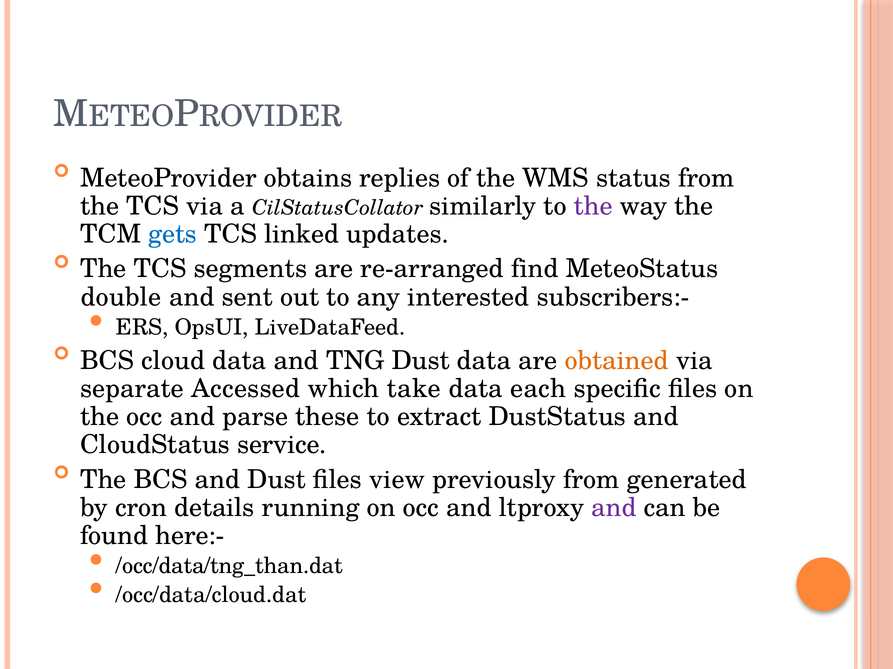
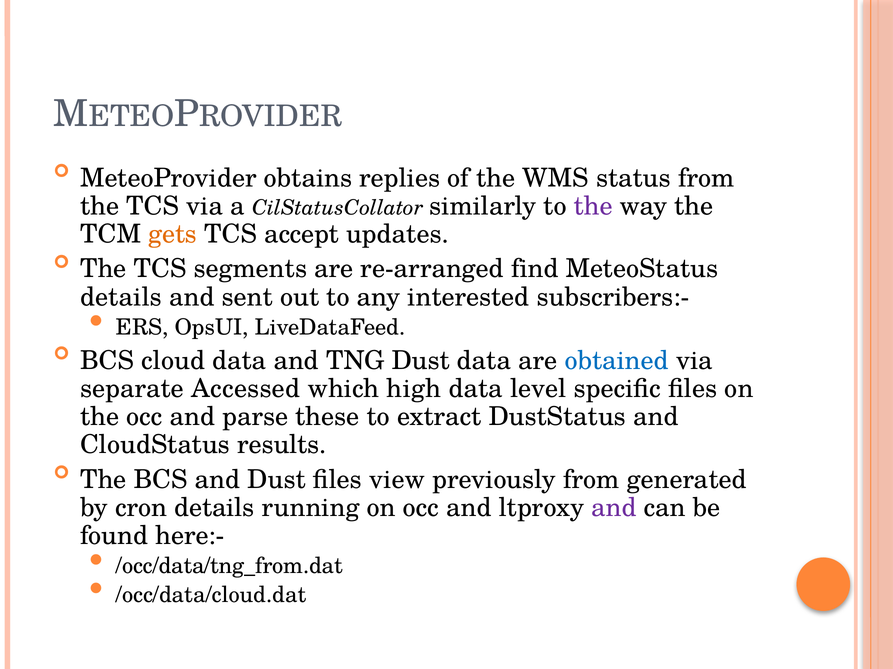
gets colour: blue -> orange (173, 234)
linked: linked -> accept (302, 234)
double: double -> details (121, 297)
obtained colour: orange -> blue (617, 361)
take: take -> high (414, 389)
each: each -> level (538, 389)
service: service -> results (282, 445)
/occ/data/tng_than.dat: /occ/data/tng_than.dat -> /occ/data/tng_from.dat (229, 567)
